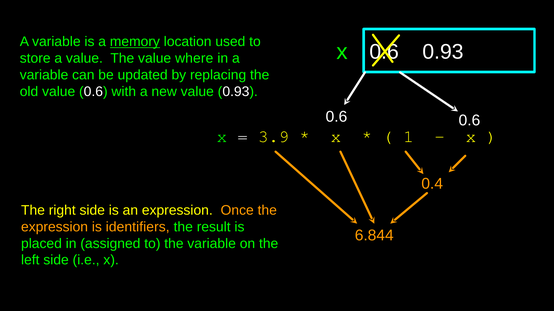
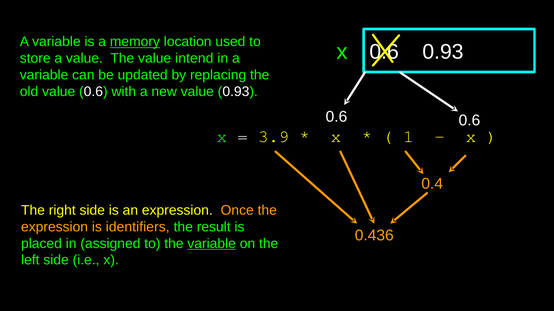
where: where -> intend (194, 58)
6.844: 6.844 -> 0.436 (374, 236)
variable underline: none -> present (212, 244)
